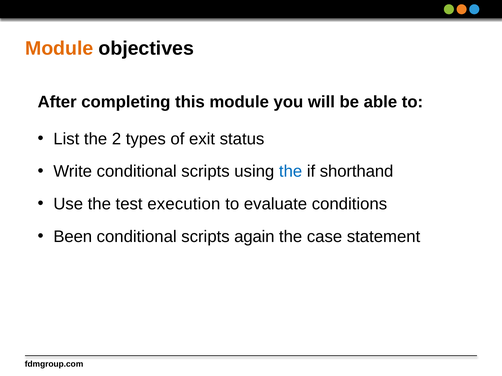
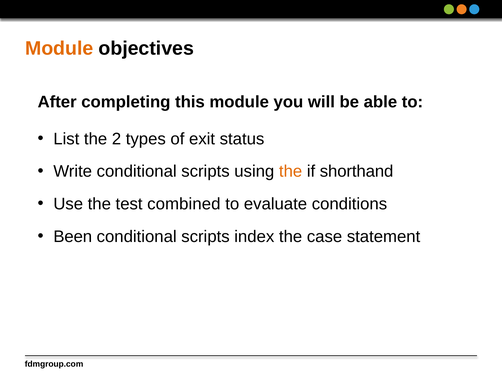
the colour: blue -> orange (291, 172)
execution: execution -> combined (184, 204)
again: again -> index (254, 237)
